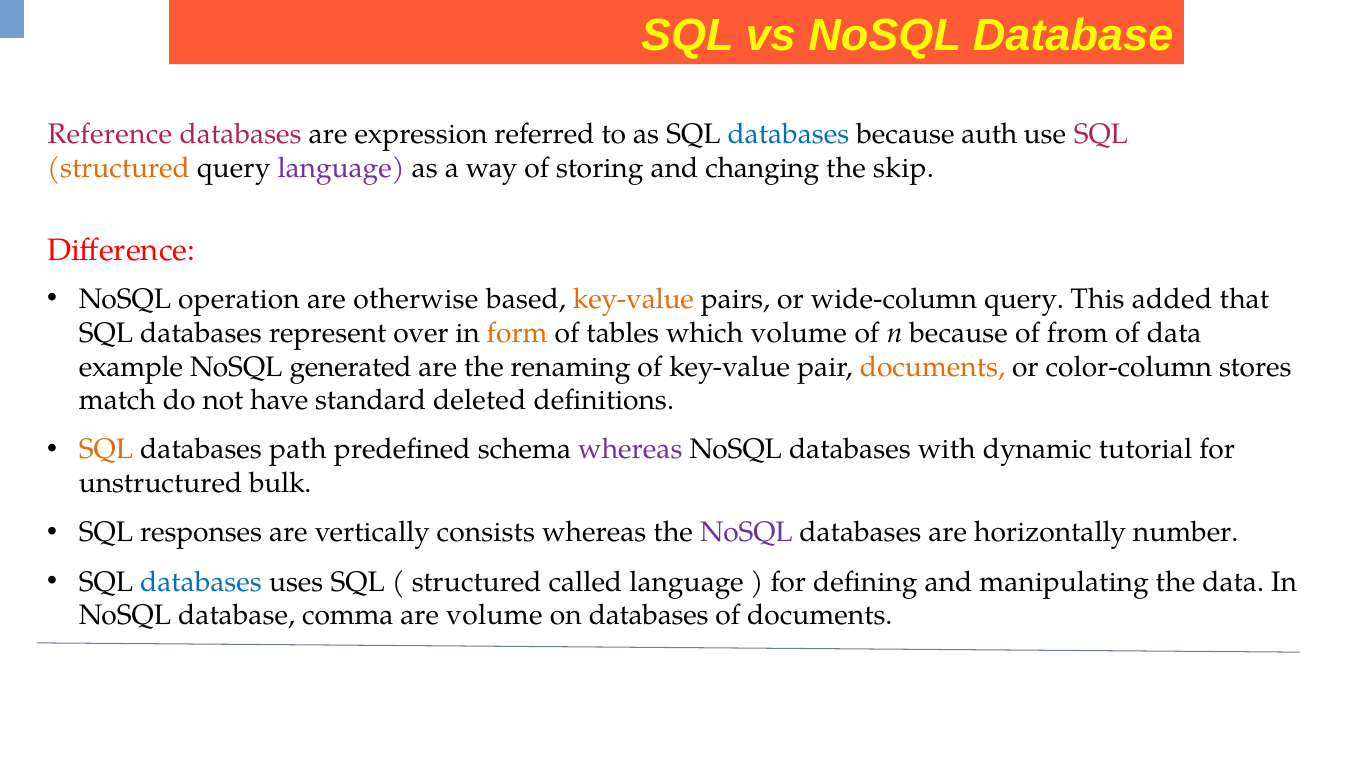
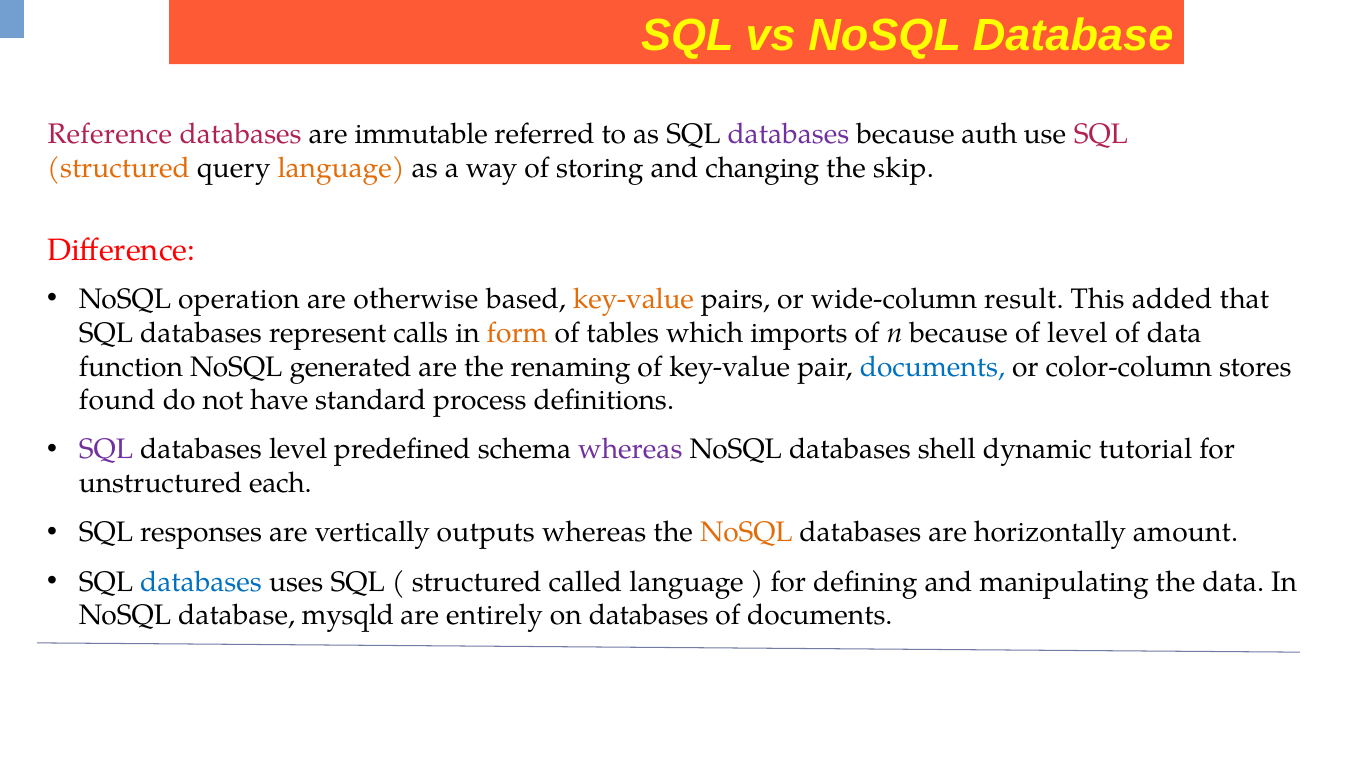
expression: expression -> immutable (421, 134)
databases colour: blue -> purple (788, 134)
language colour: purple -> orange (341, 168)
wide-column query: query -> result (1024, 299)
over: over -> calls (421, 333)
which volume: volume -> imports (799, 333)
of from: from -> level (1077, 333)
example: example -> function (131, 367)
documents colour: orange -> blue (932, 367)
match: match -> found (117, 401)
deleted: deleted -> process (480, 401)
SQL colour: orange -> purple (106, 450)
databases path: path -> level (298, 450)
with: with -> shell (947, 450)
bulk: bulk -> each (280, 484)
consists: consists -> outputs (486, 533)
NoSQL colour: purple -> orange (746, 533)
number: number -> amount (1186, 533)
comma: comma -> mysqld (348, 616)
are volume: volume -> entirely (494, 616)
